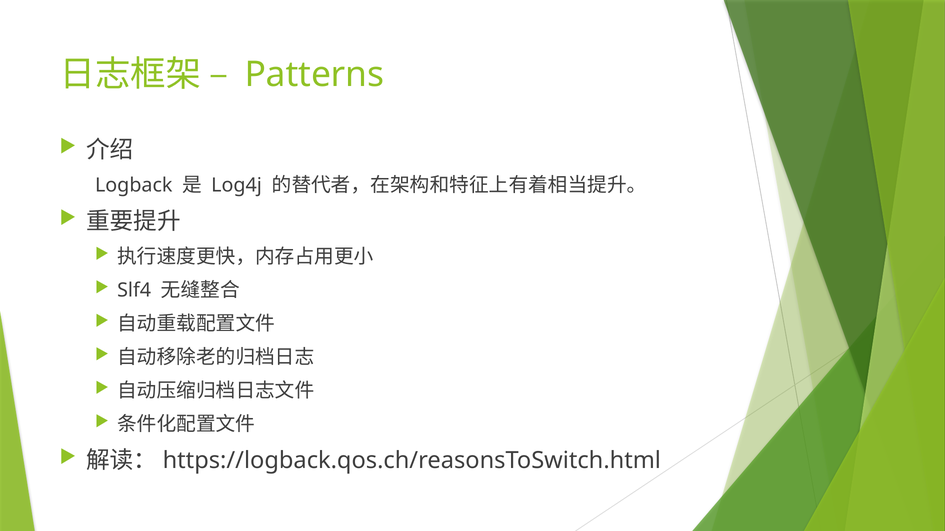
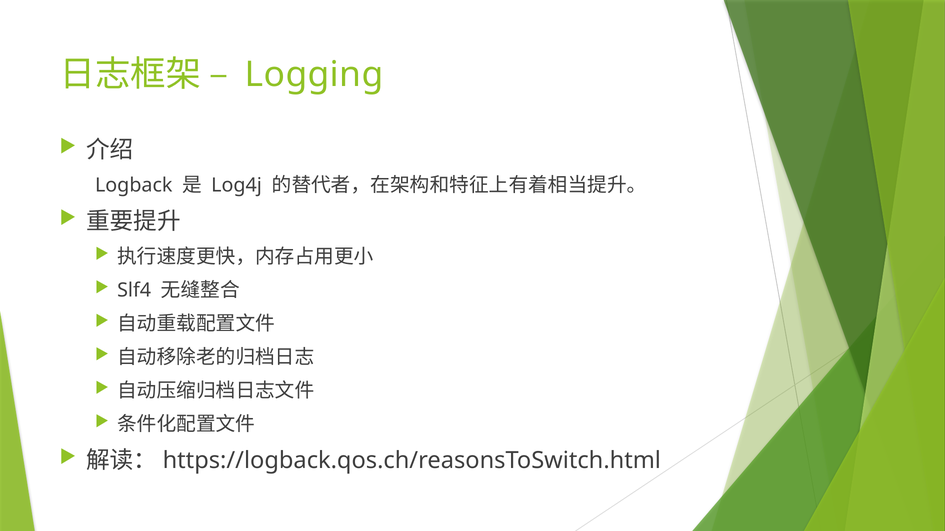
Patterns: Patterns -> Logging (314, 75)
